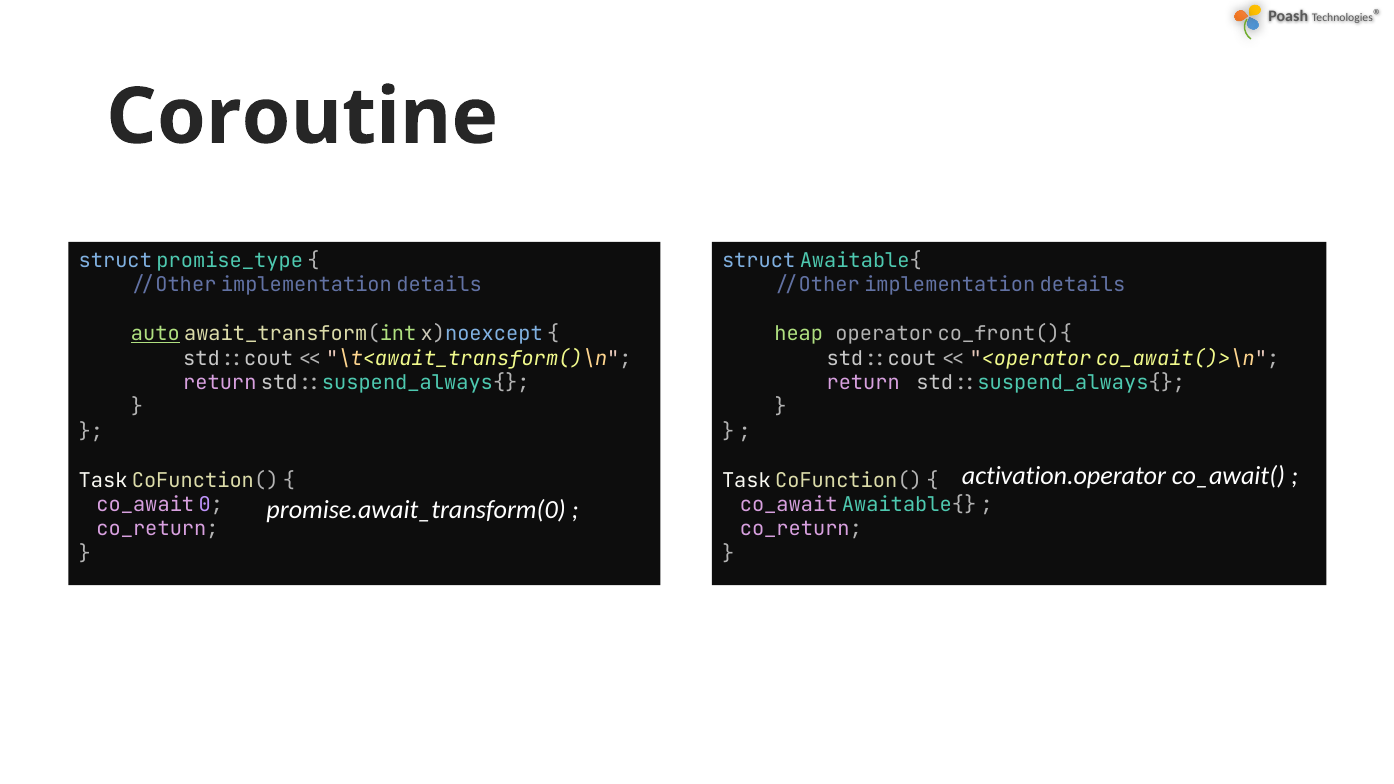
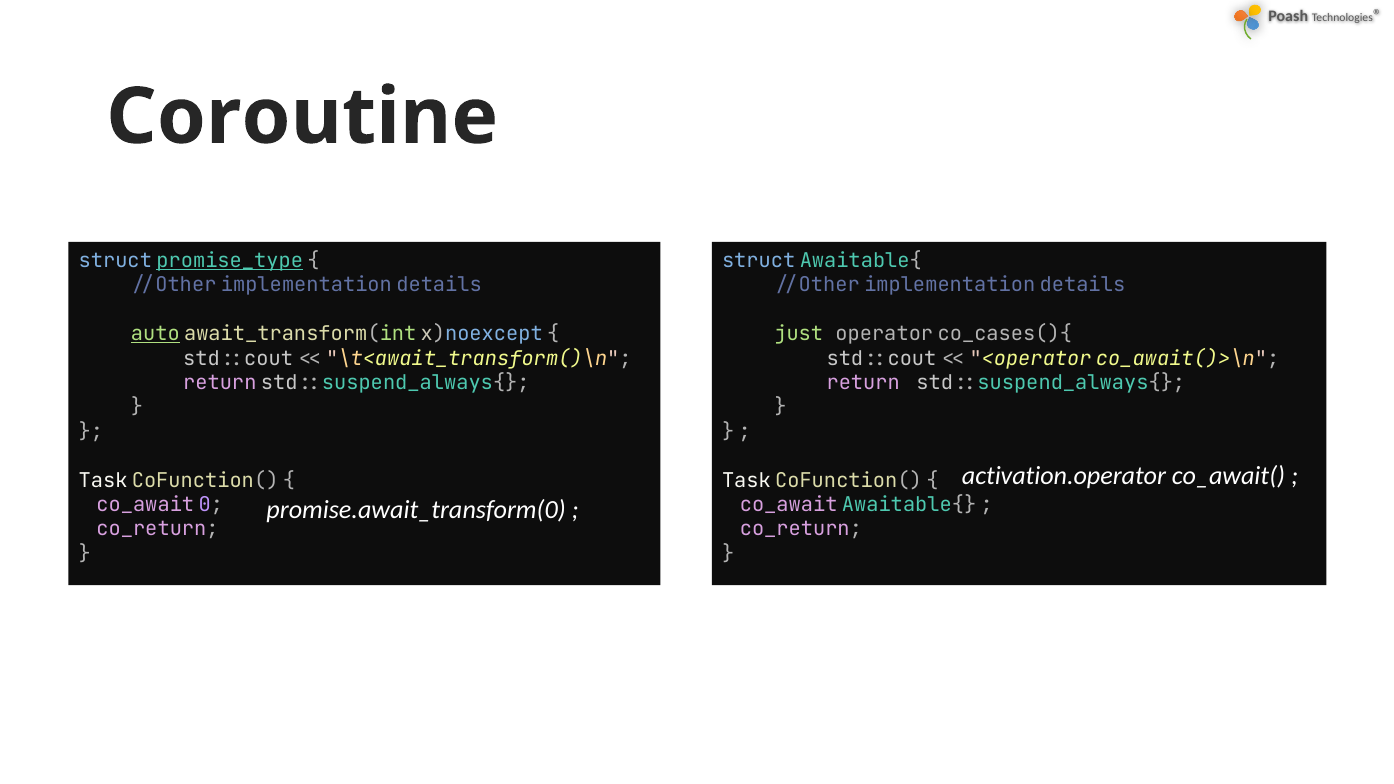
promise_type underline: none -> present (230, 261)
heap: heap -> just (799, 334)
co_front(){: co_front(){ -> co_cases(){ (1005, 334)
